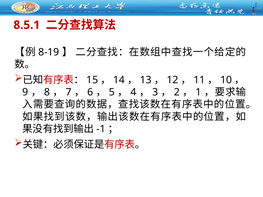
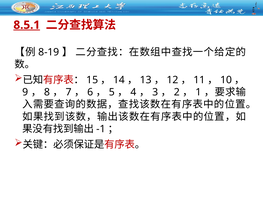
8.5.1 underline: none -> present (27, 25)
